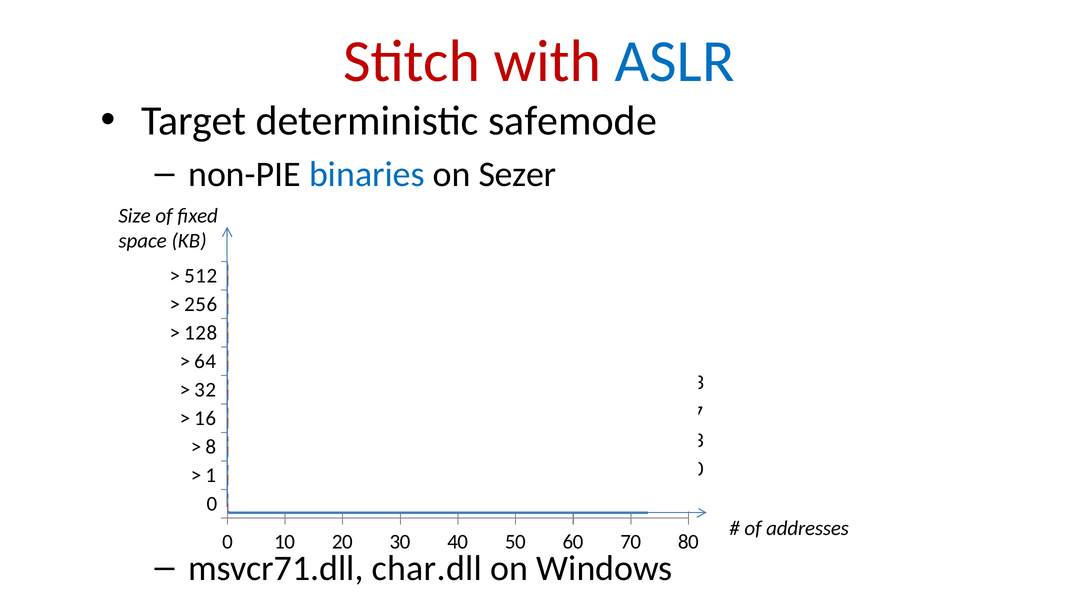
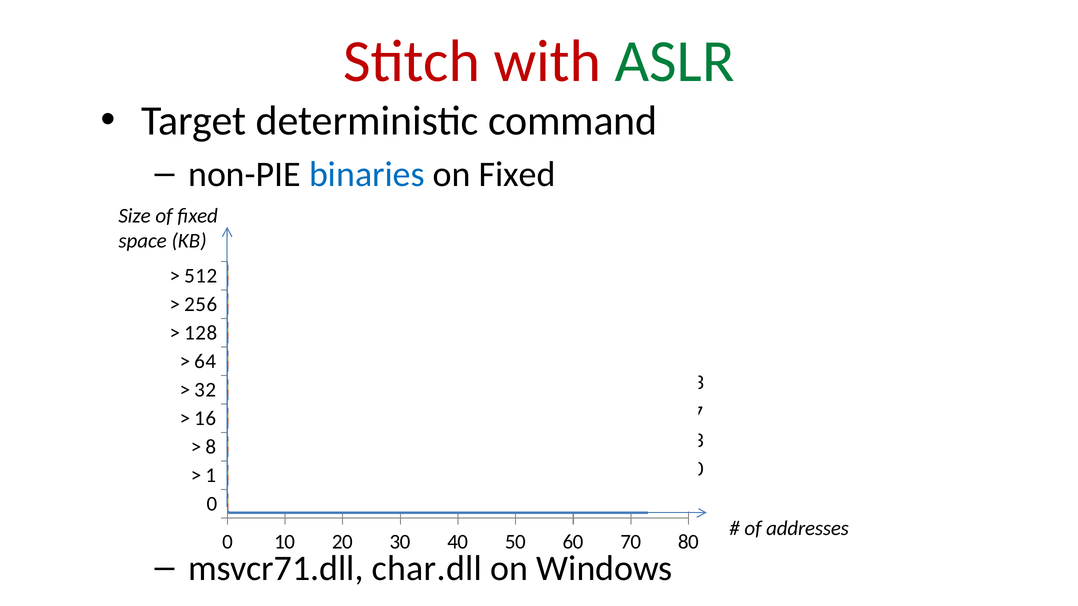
ASLR colour: blue -> green (675, 61)
safemode: safemode -> command (573, 121)
on Sezer: Sezer -> Fixed (517, 175)
